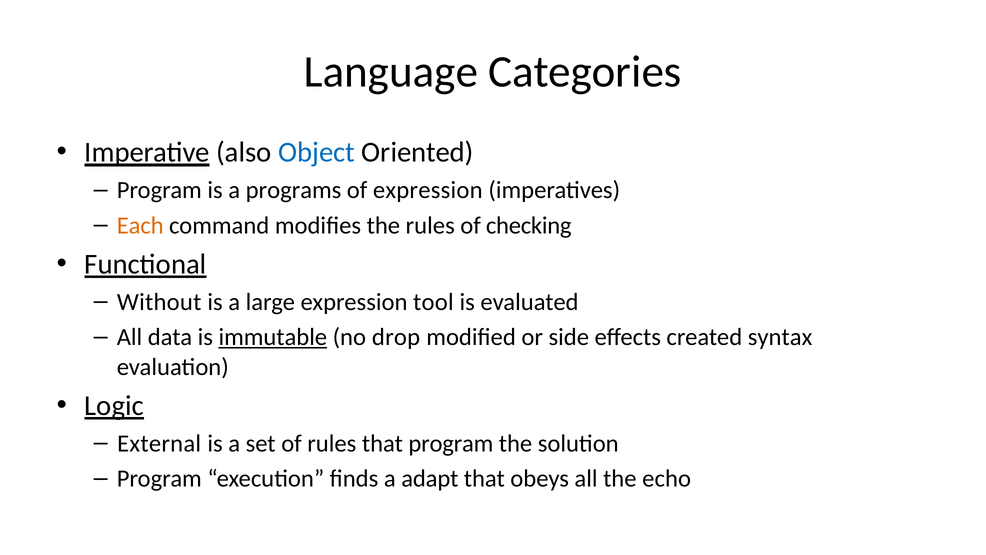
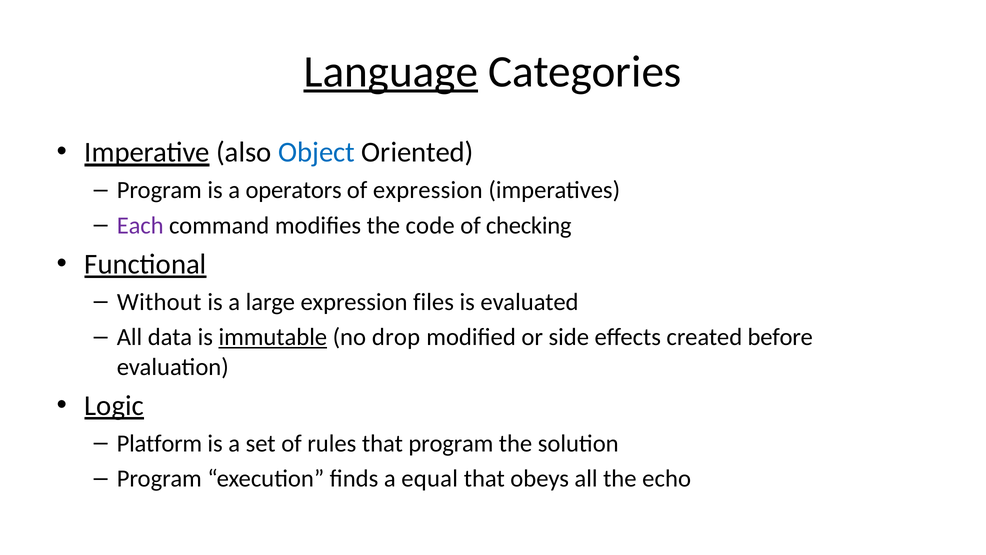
Language underline: none -> present (391, 72)
programs: programs -> operators (294, 190)
Each colour: orange -> purple (140, 225)
the rules: rules -> code (430, 225)
tool: tool -> files (433, 302)
syntax: syntax -> before (780, 337)
External: External -> Platform (159, 443)
adapt: adapt -> equal (430, 478)
